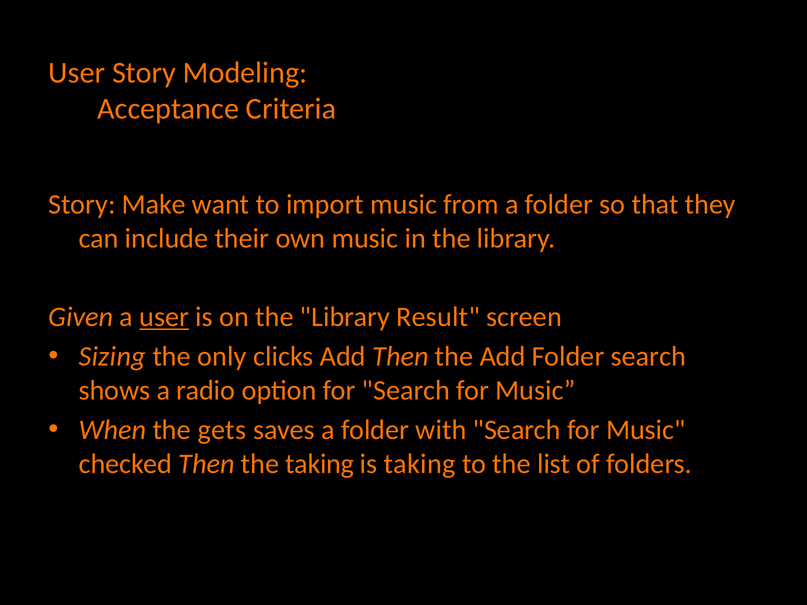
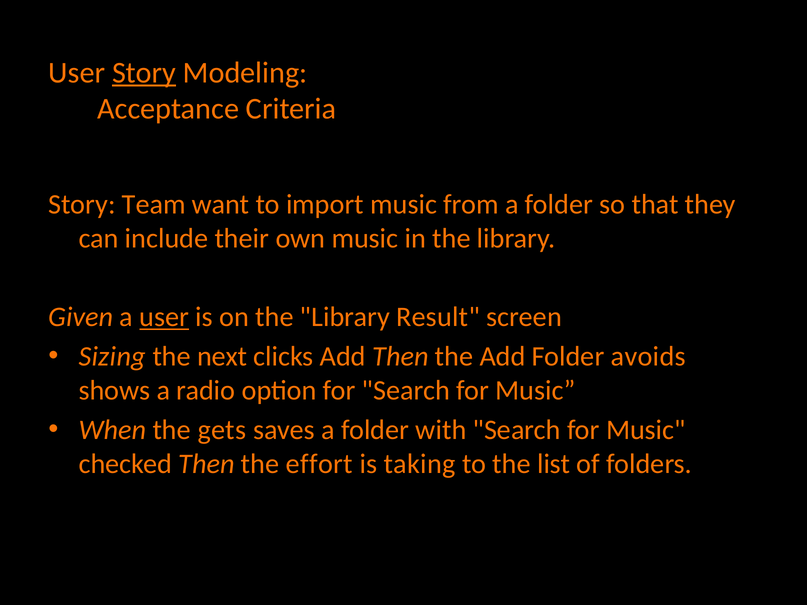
Story underline: none -> present (144, 73)
Make: Make -> Team (154, 204)
only: only -> next (222, 357)
Folder search: search -> avoids (648, 357)
the taking: taking -> effort (319, 464)
